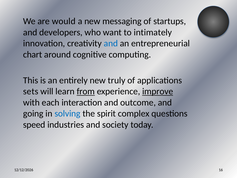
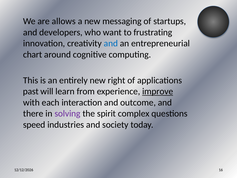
would: would -> allows (64, 21)
intimately: intimately -> frustrating (153, 32)
truly: truly -> right (117, 80)
sets: sets -> past (31, 91)
from underline: present -> none (86, 91)
going: going -> there (33, 113)
solving colour: blue -> purple (67, 113)
